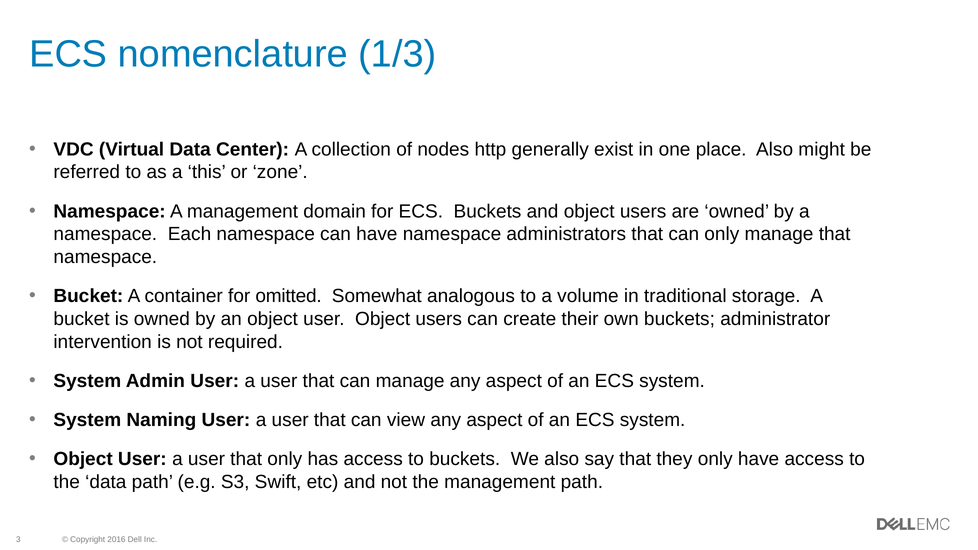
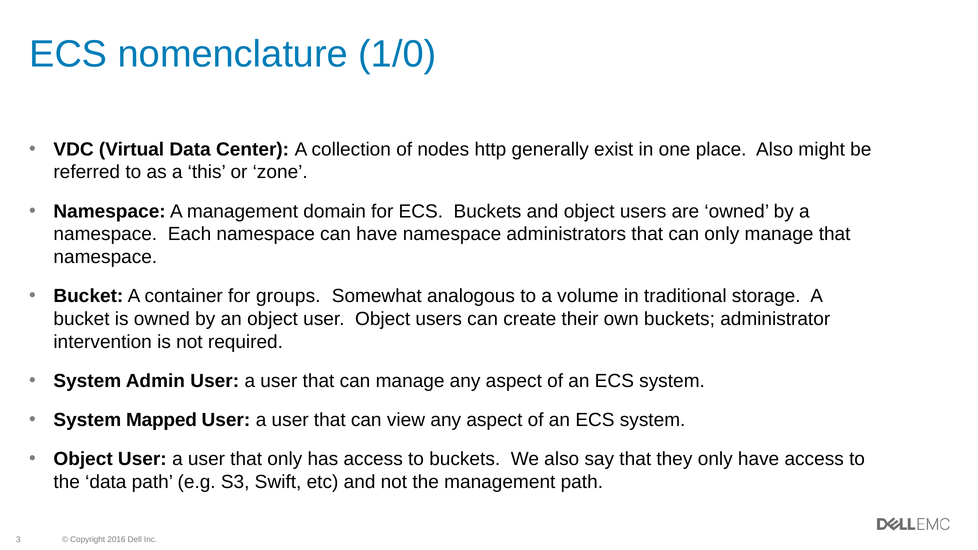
1/3: 1/3 -> 1/0 (397, 54)
omitted: omitted -> groups (288, 296)
Naming: Naming -> Mapped (161, 420)
